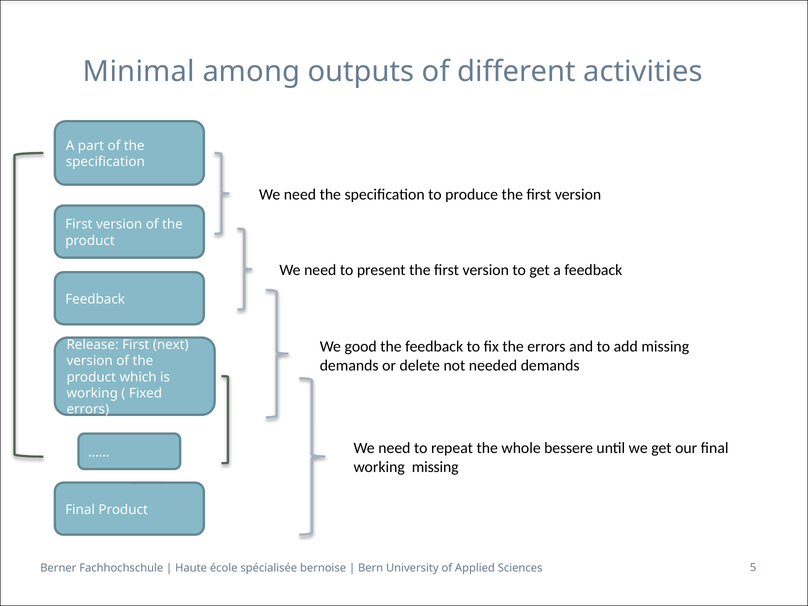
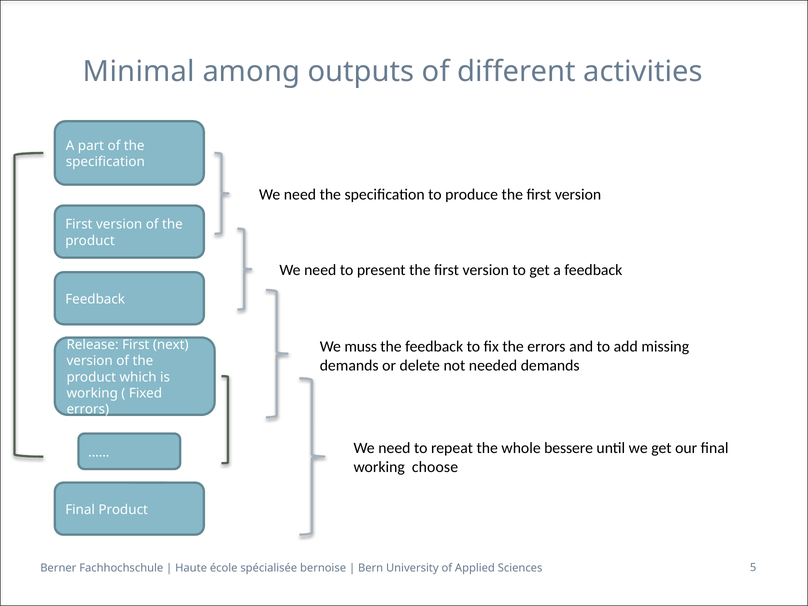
good: good -> muss (361, 347)
working missing: missing -> choose (435, 467)
